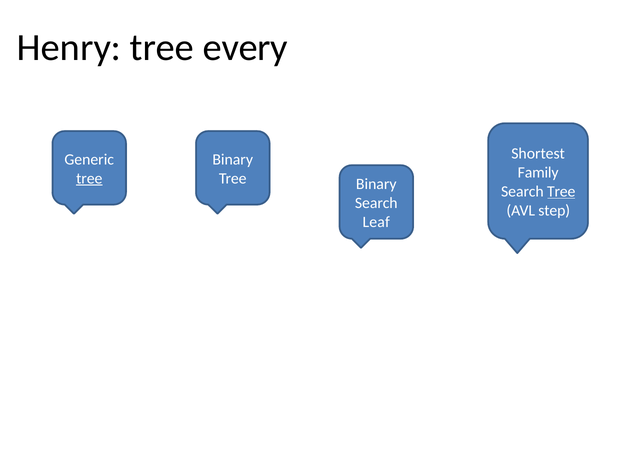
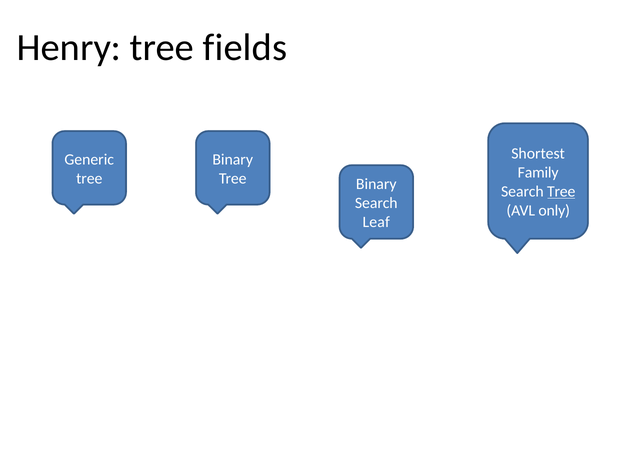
every: every -> fields (245, 48)
tree underline: present -> none (89, 179)
step: step -> only (554, 211)
